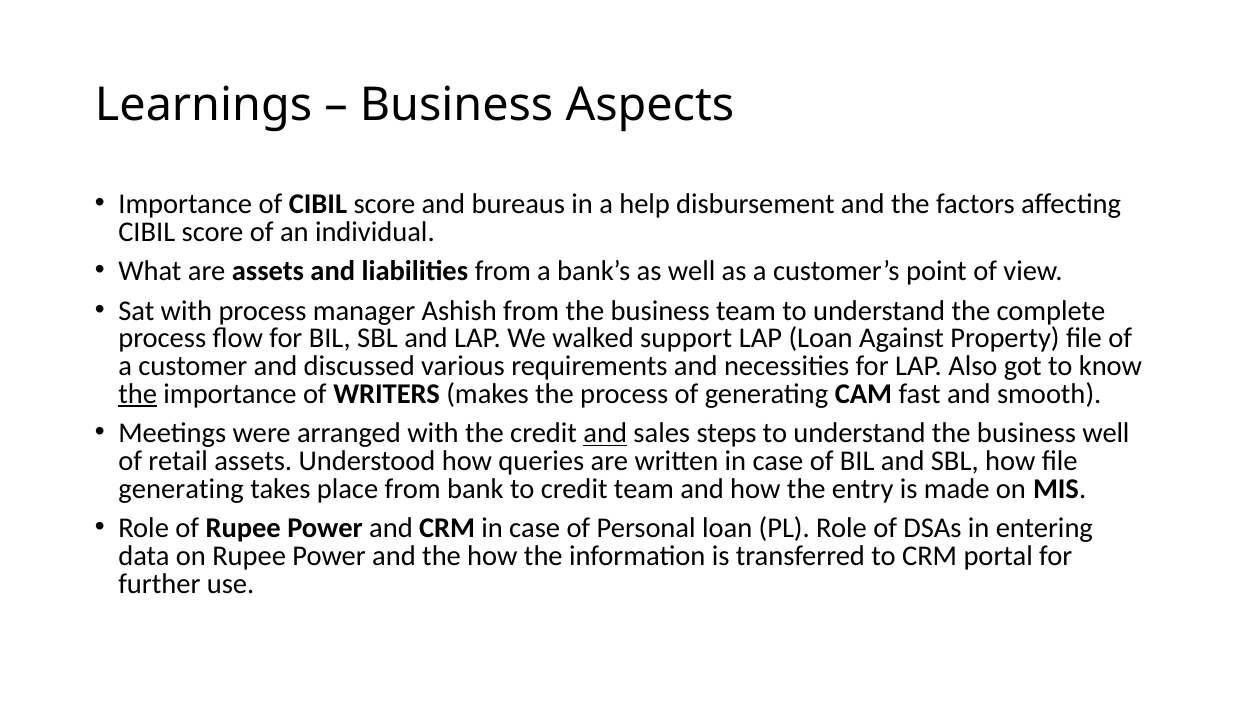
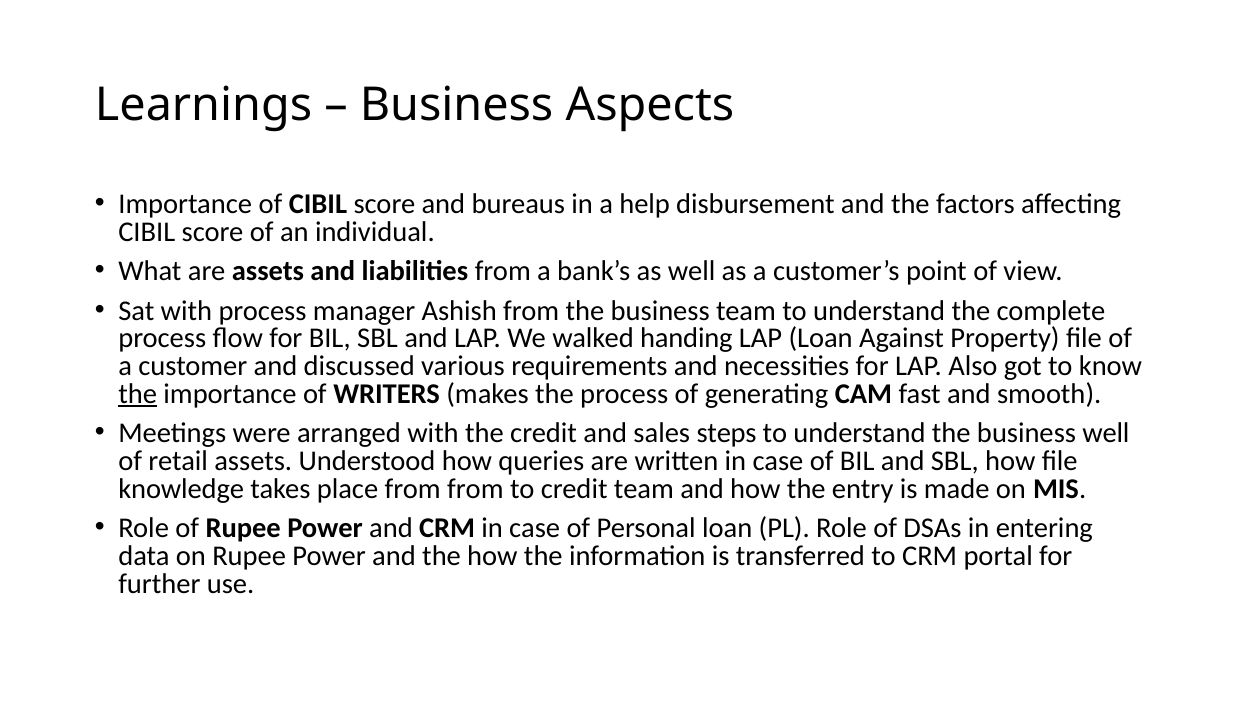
support: support -> handing (686, 338)
and underline: present -> none (605, 433)
generating: generating -> knowledge (181, 489)
from bank: bank -> from (475, 489)
